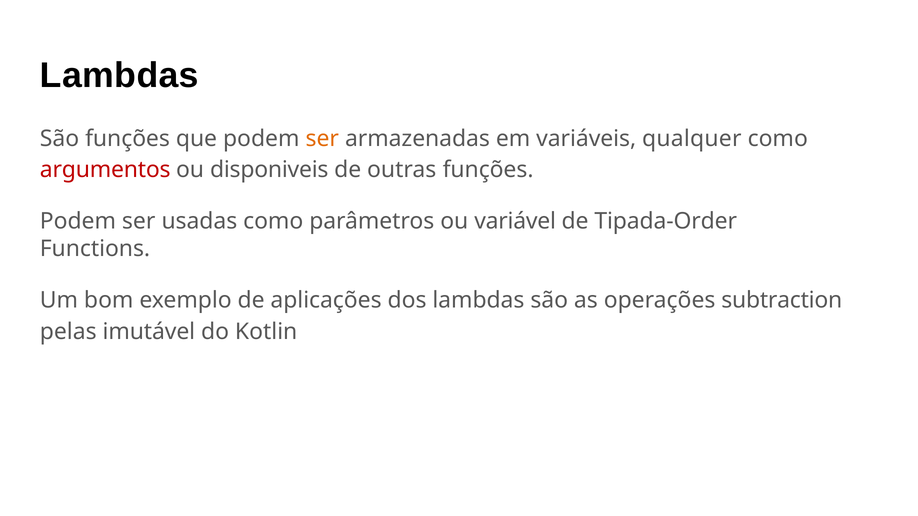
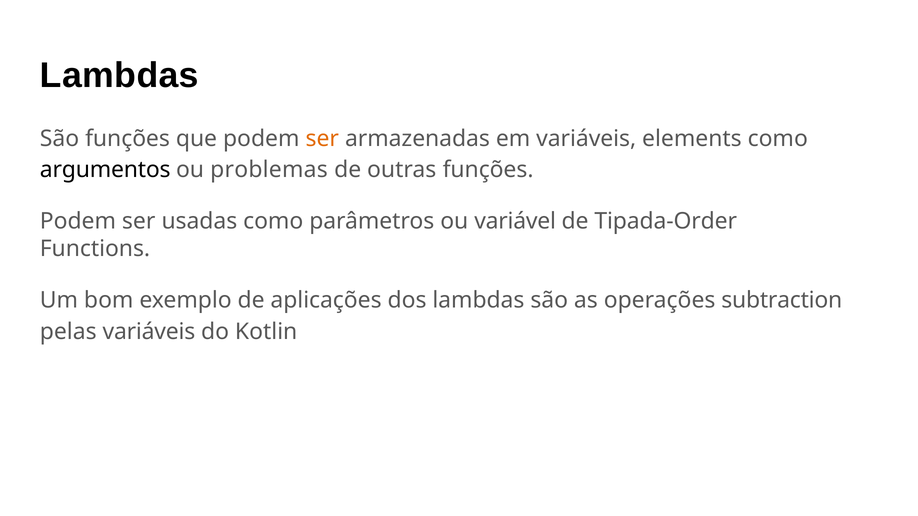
qualquer: qualquer -> elements (692, 139)
argumentos colour: red -> black (105, 170)
disponiveis: disponiveis -> problemas (269, 170)
pelas imutável: imutável -> variáveis (149, 332)
